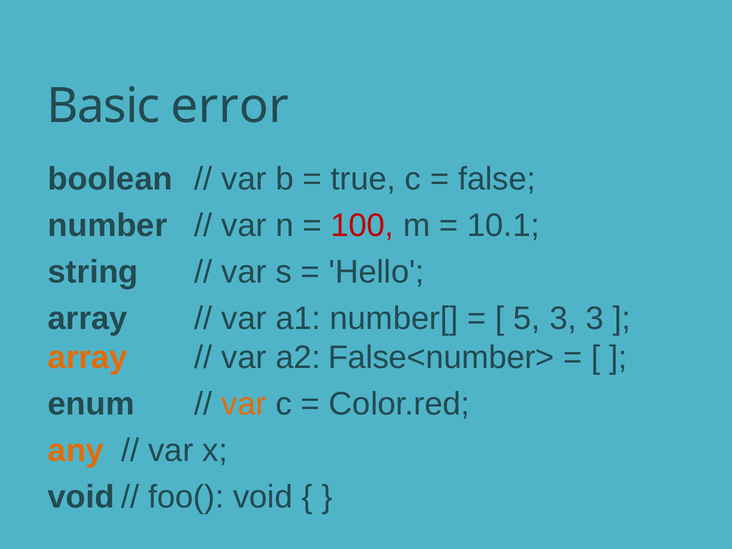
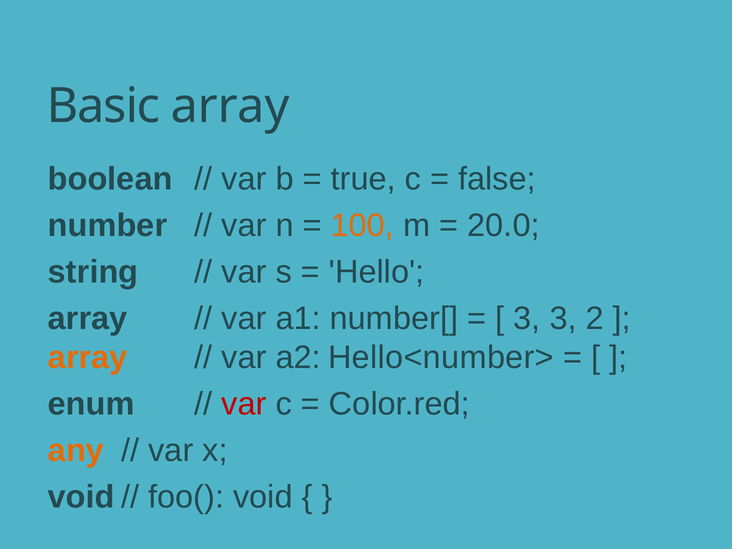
Basic error: error -> array (230, 106)
100 colour: red -> orange (362, 225)
10.1: 10.1 -> 20.0 (503, 225)
5: 5 -> 3 (527, 318)
3 3: 3 -> 2 (595, 318)
False<number>: False<number> -> Hello<number> (441, 358)
var colour: orange -> red (244, 404)
